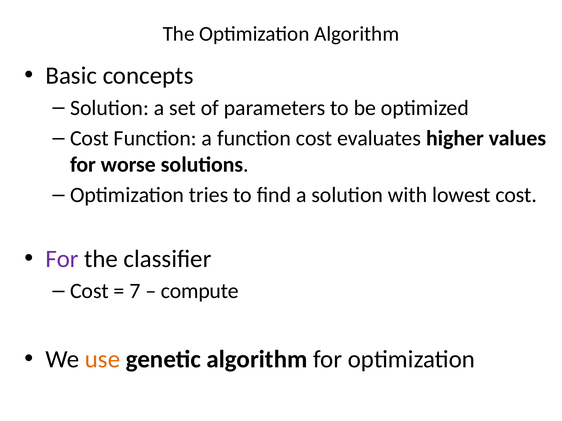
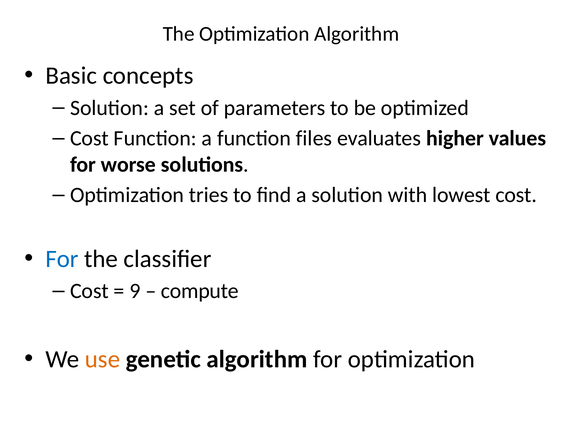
function cost: cost -> files (314, 139)
For colour: purple -> blue (62, 259)
7: 7 -> 9 (135, 291)
